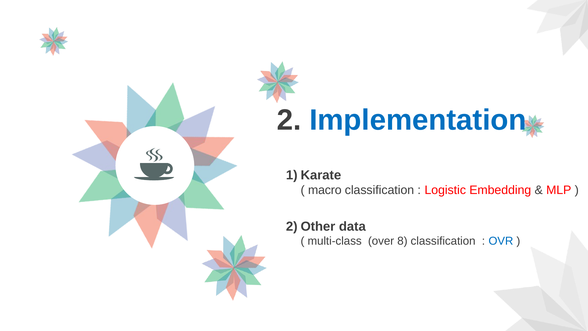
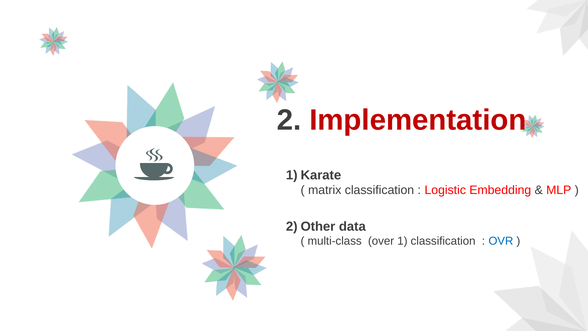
Implementation colour: blue -> red (418, 120)
macro: macro -> matrix (325, 190)
8: 8 -> 1 (402, 241)
